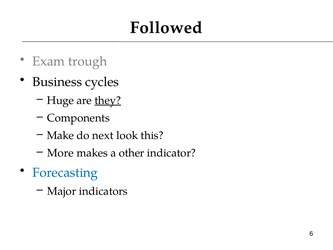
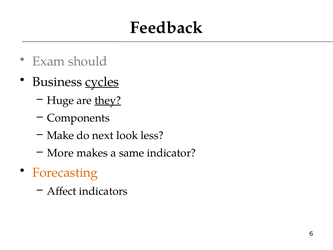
Followed: Followed -> Feedback (166, 28)
trough: trough -> should (88, 61)
cycles underline: none -> present (102, 82)
this: this -> less (152, 135)
other: other -> same (132, 153)
Forecasting colour: blue -> orange (65, 172)
Major: Major -> Affect (62, 191)
